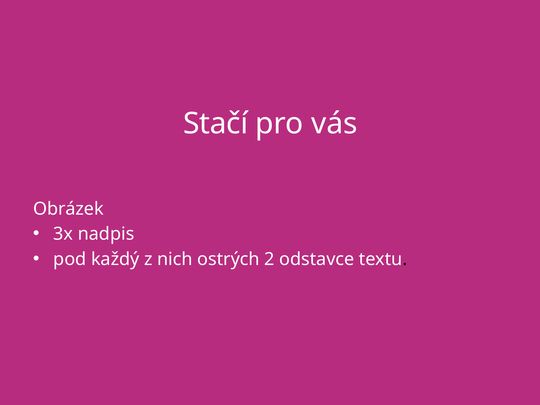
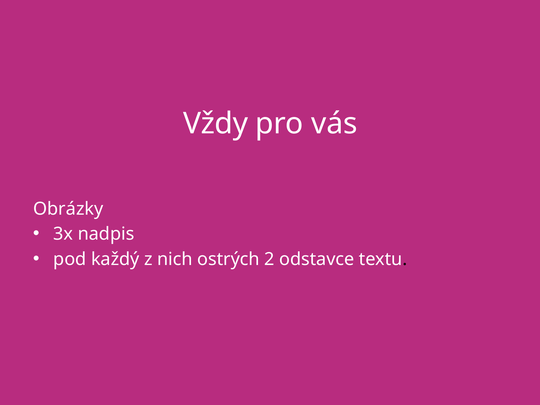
Stačí: Stačí -> Vždy (216, 124)
Obrázek: Obrázek -> Obrázky (68, 209)
